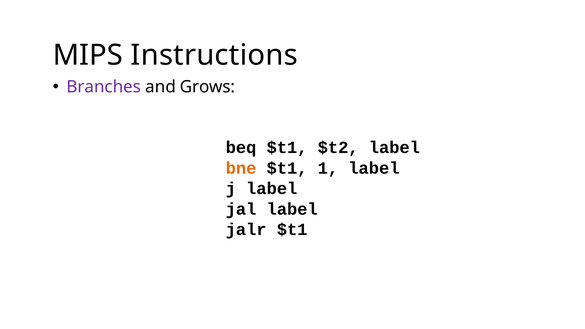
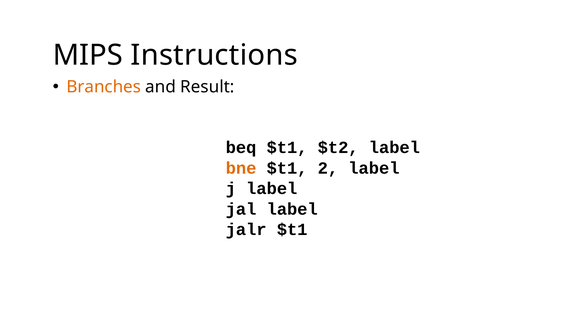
Branches colour: purple -> orange (104, 87)
Grows: Grows -> Result (207, 87)
1: 1 -> 2 (328, 168)
